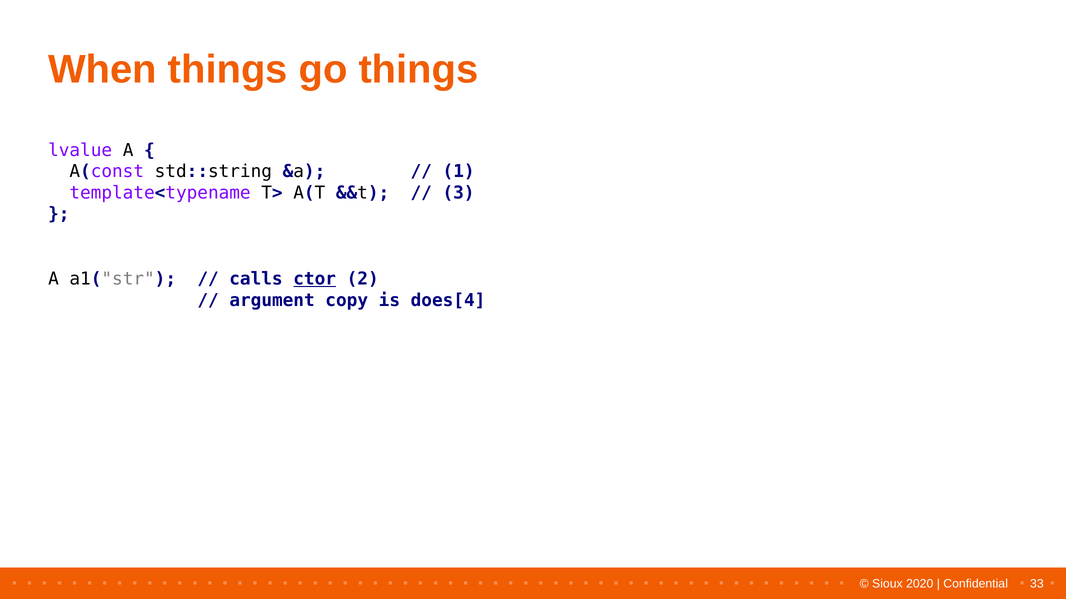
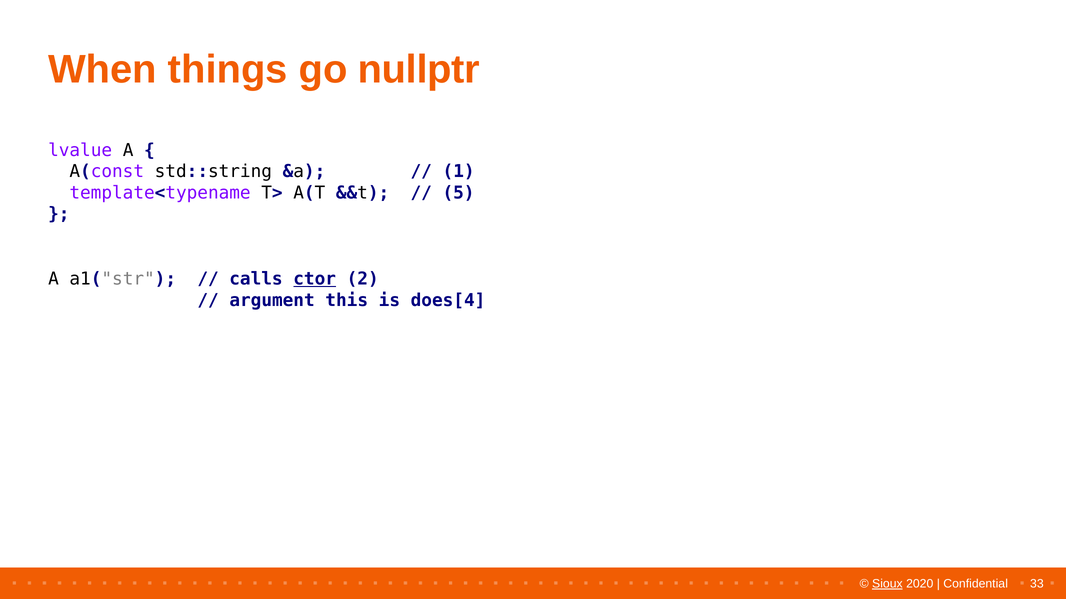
go things: things -> nullptr (419, 70)
3: 3 -> 5 (459, 193)
copy: copy -> this (347, 300)
Sioux underline: none -> present (887, 584)
